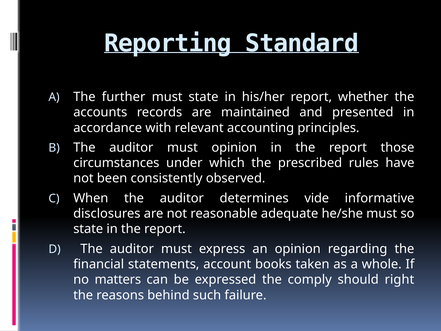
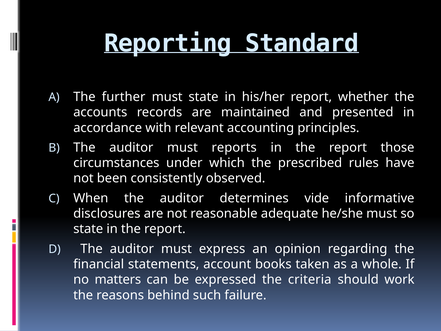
must opinion: opinion -> reports (234, 147)
comply: comply -> criteria (310, 279)
right: right -> work (399, 279)
